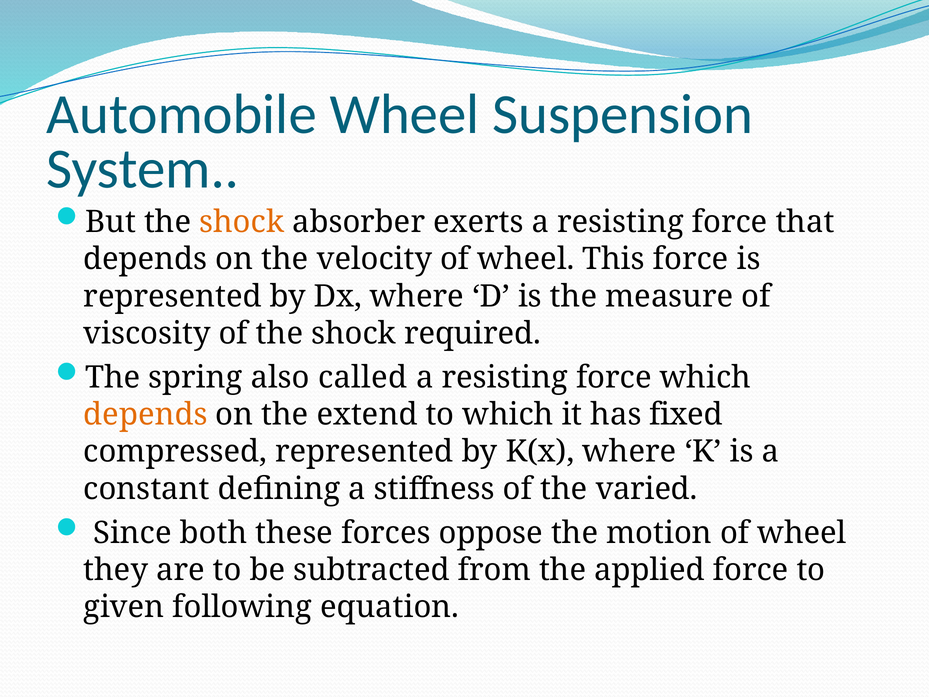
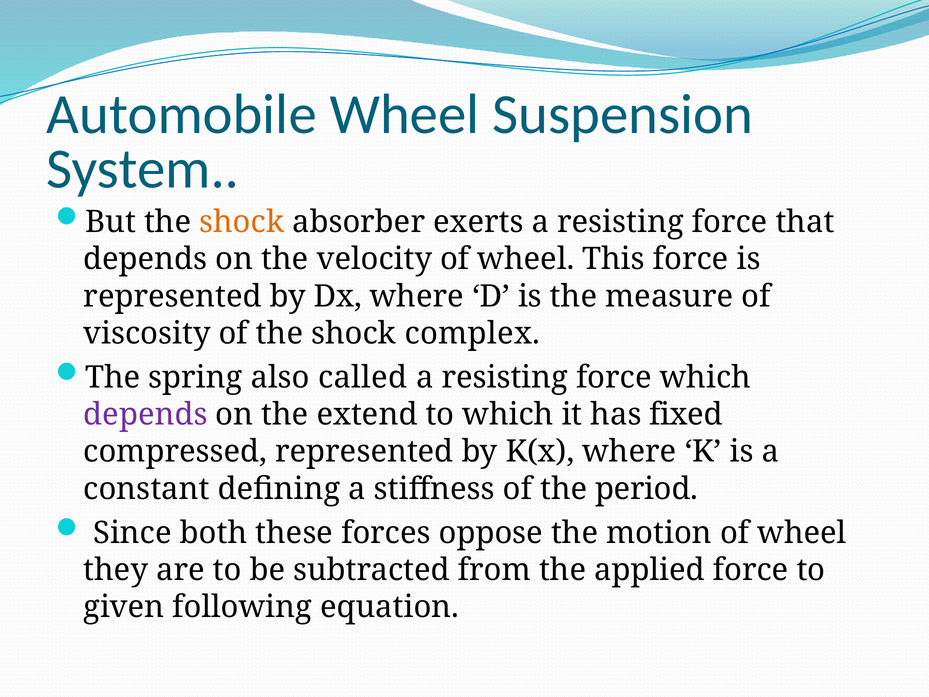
required: required -> complex (472, 333)
depends colour: orange -> purple (145, 414)
varied: varied -> period (647, 489)
